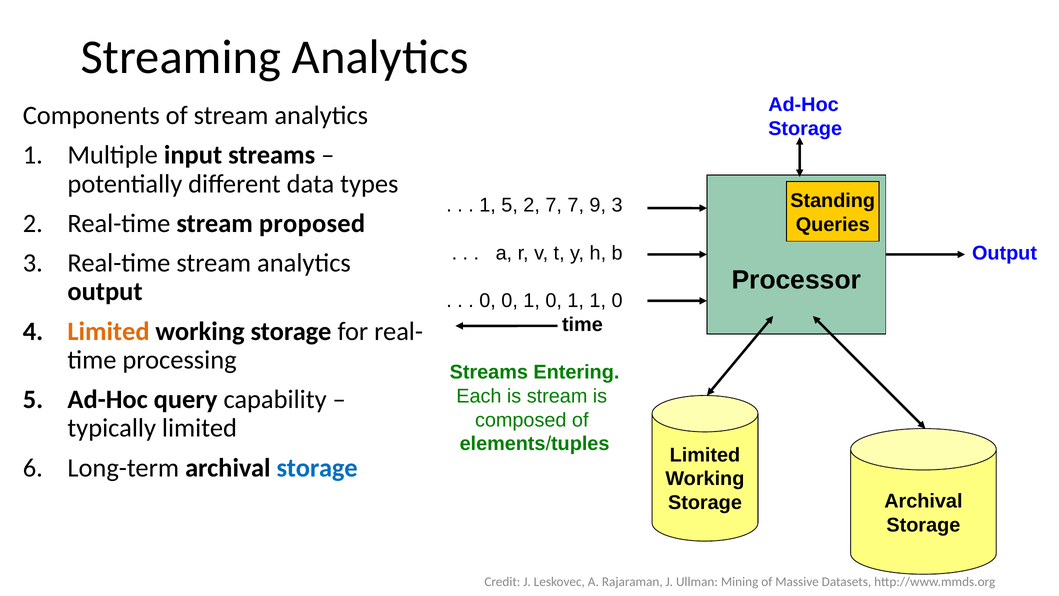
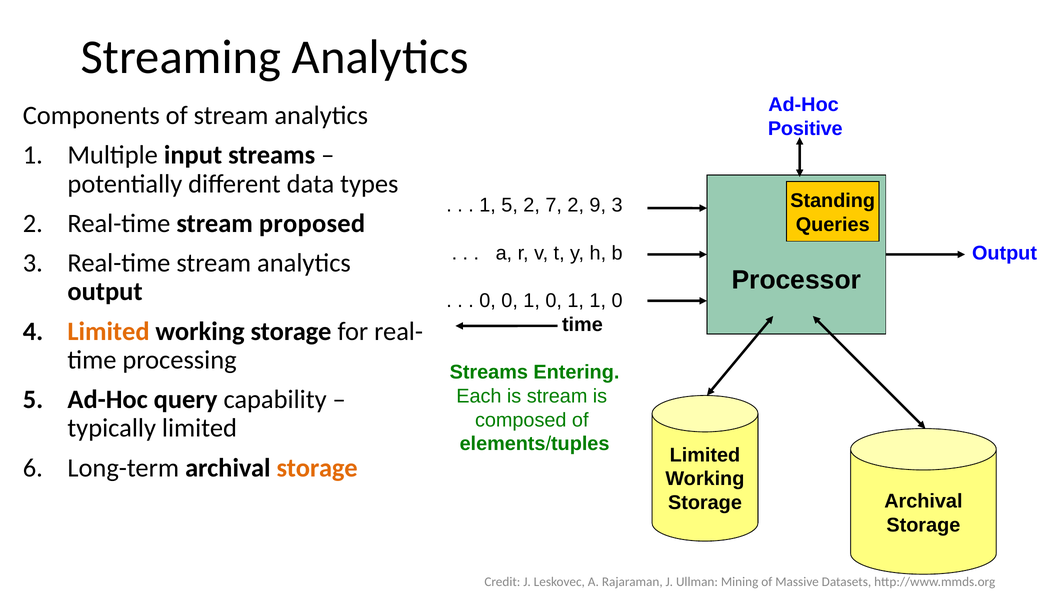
Storage: Storage -> Positive (805, 129)
7 7: 7 -> 2 (576, 205)
storage colour: blue -> orange (317, 468)
